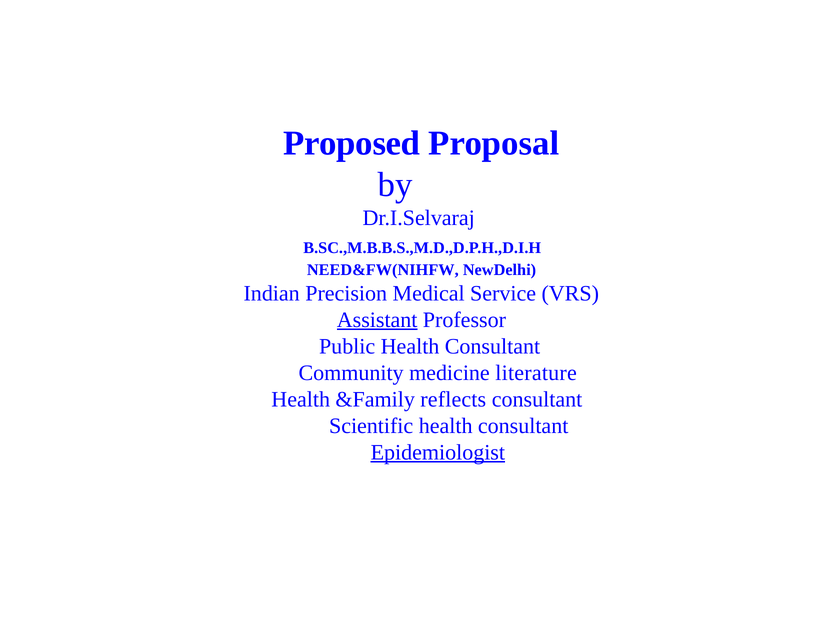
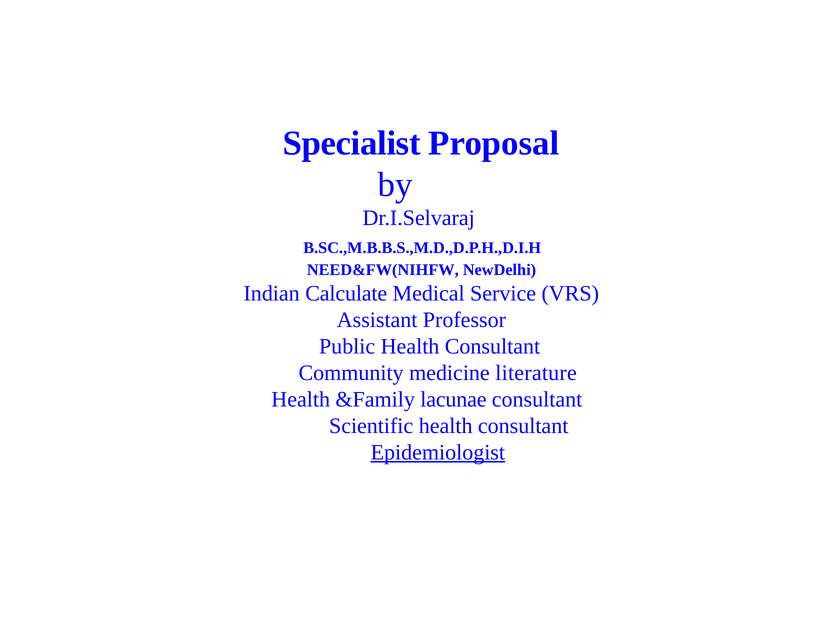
Proposed: Proposed -> Specialist (352, 143)
Precision: Precision -> Calculate (346, 293)
Assistant underline: present -> none (377, 320)
reflects: reflects -> lacunae (453, 399)
